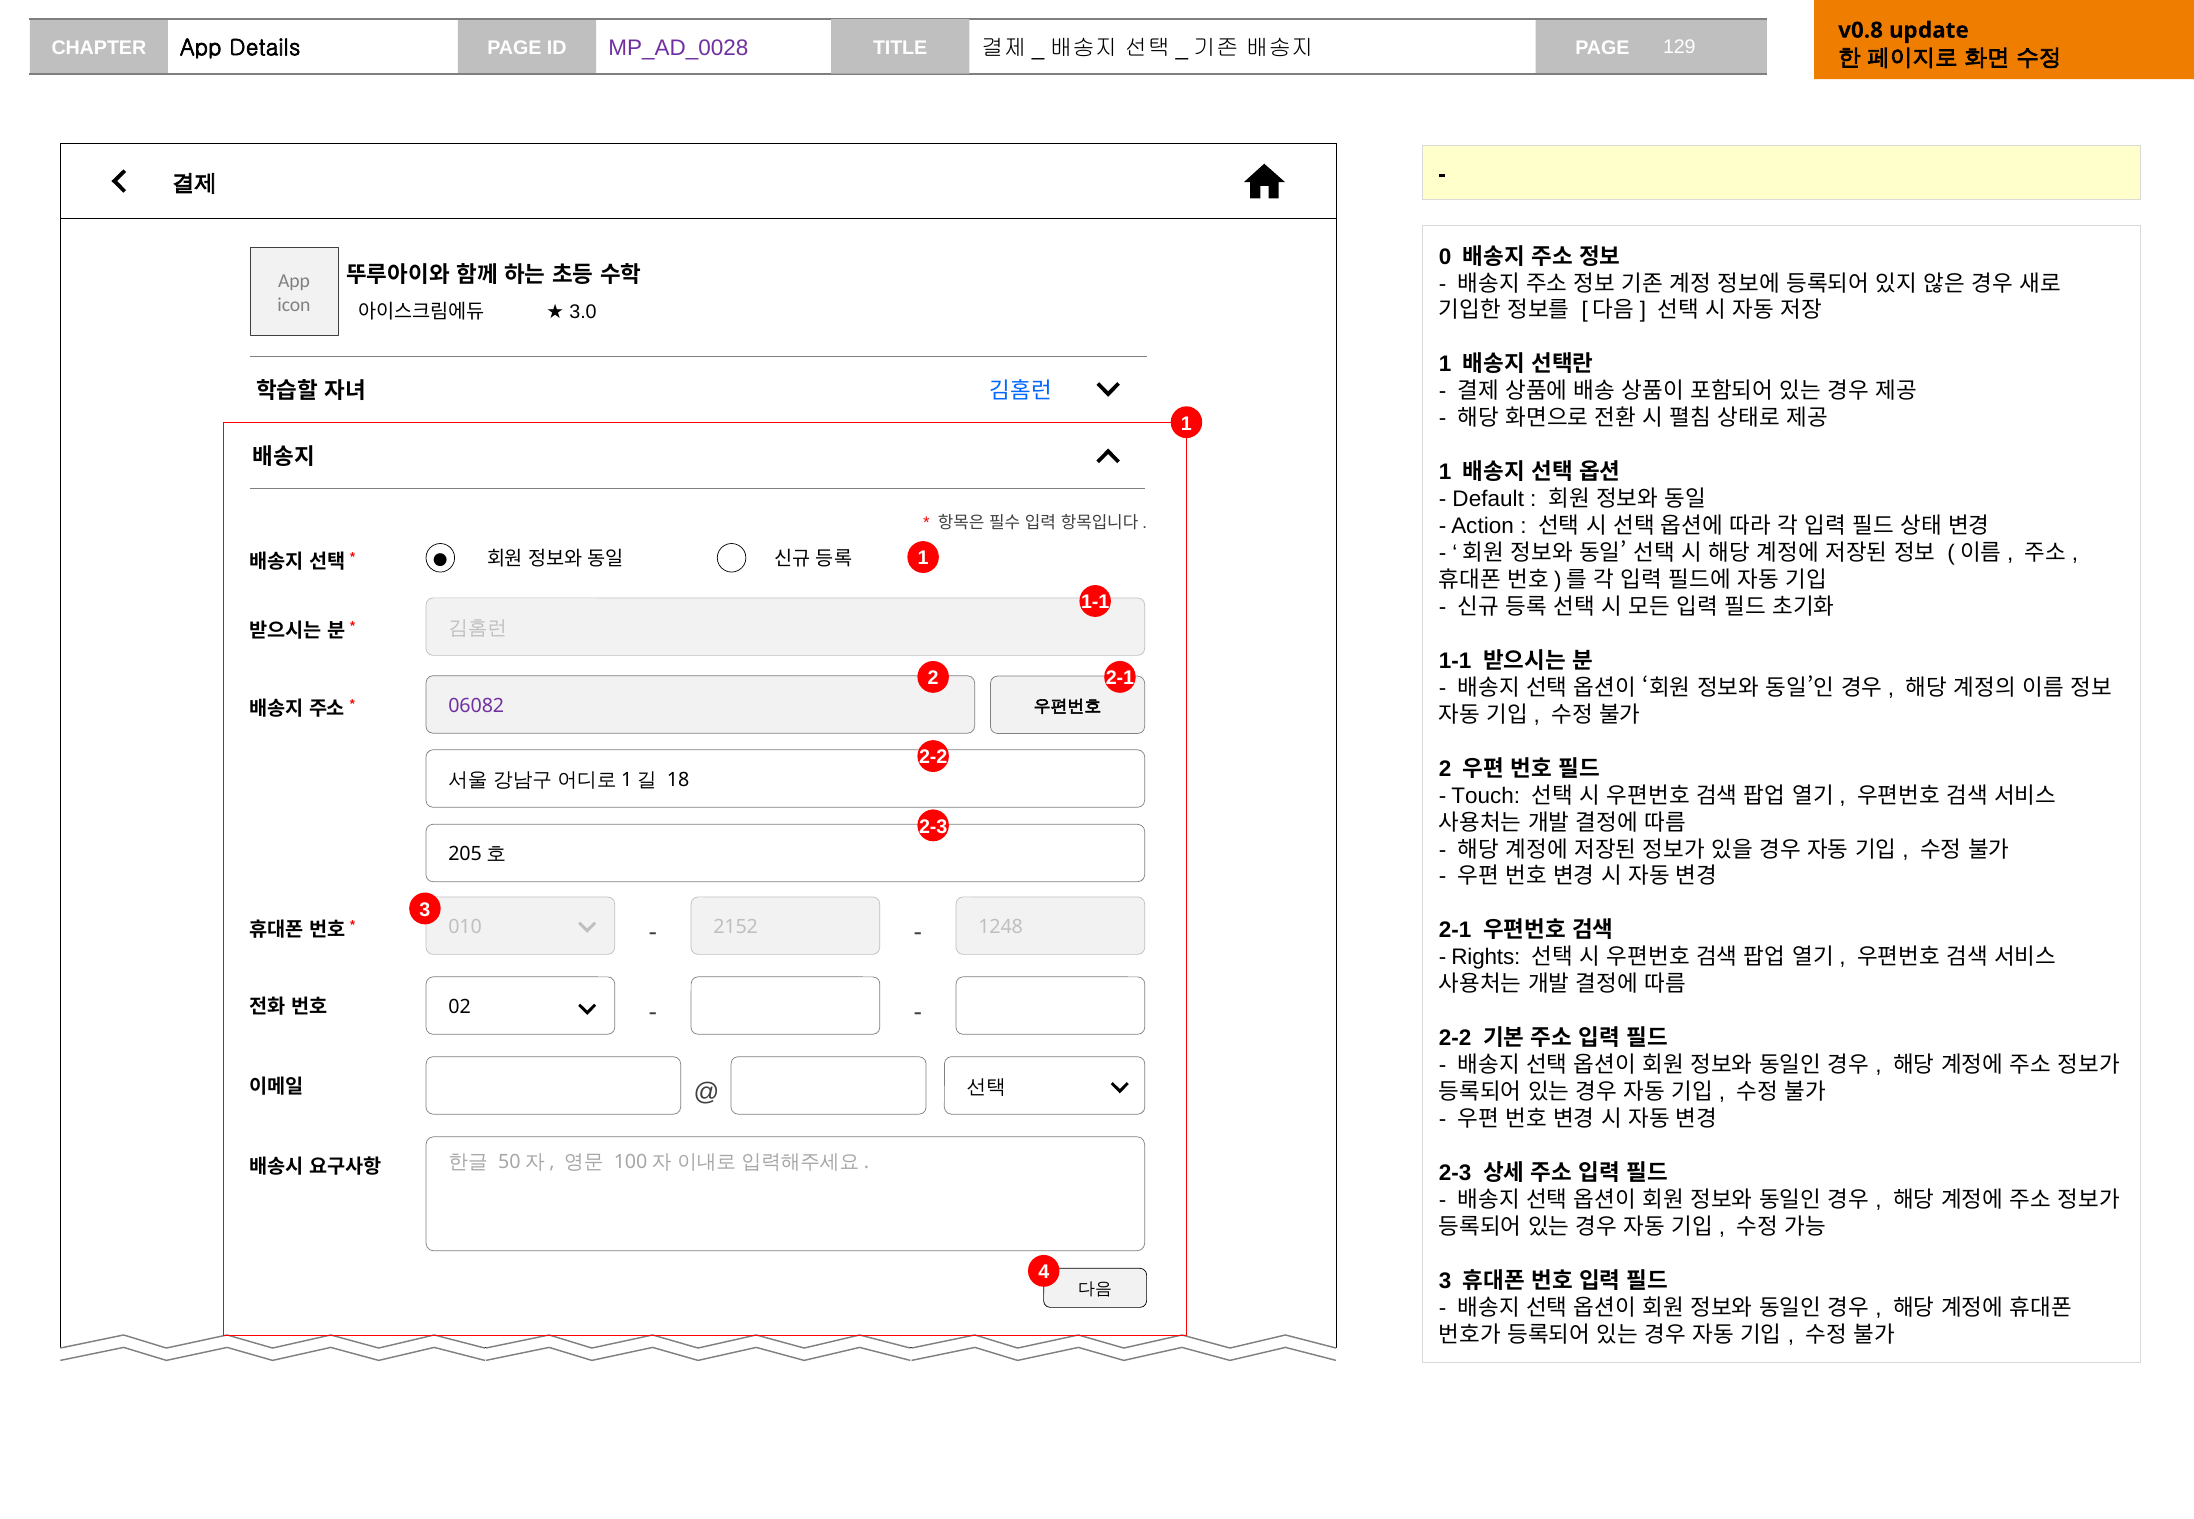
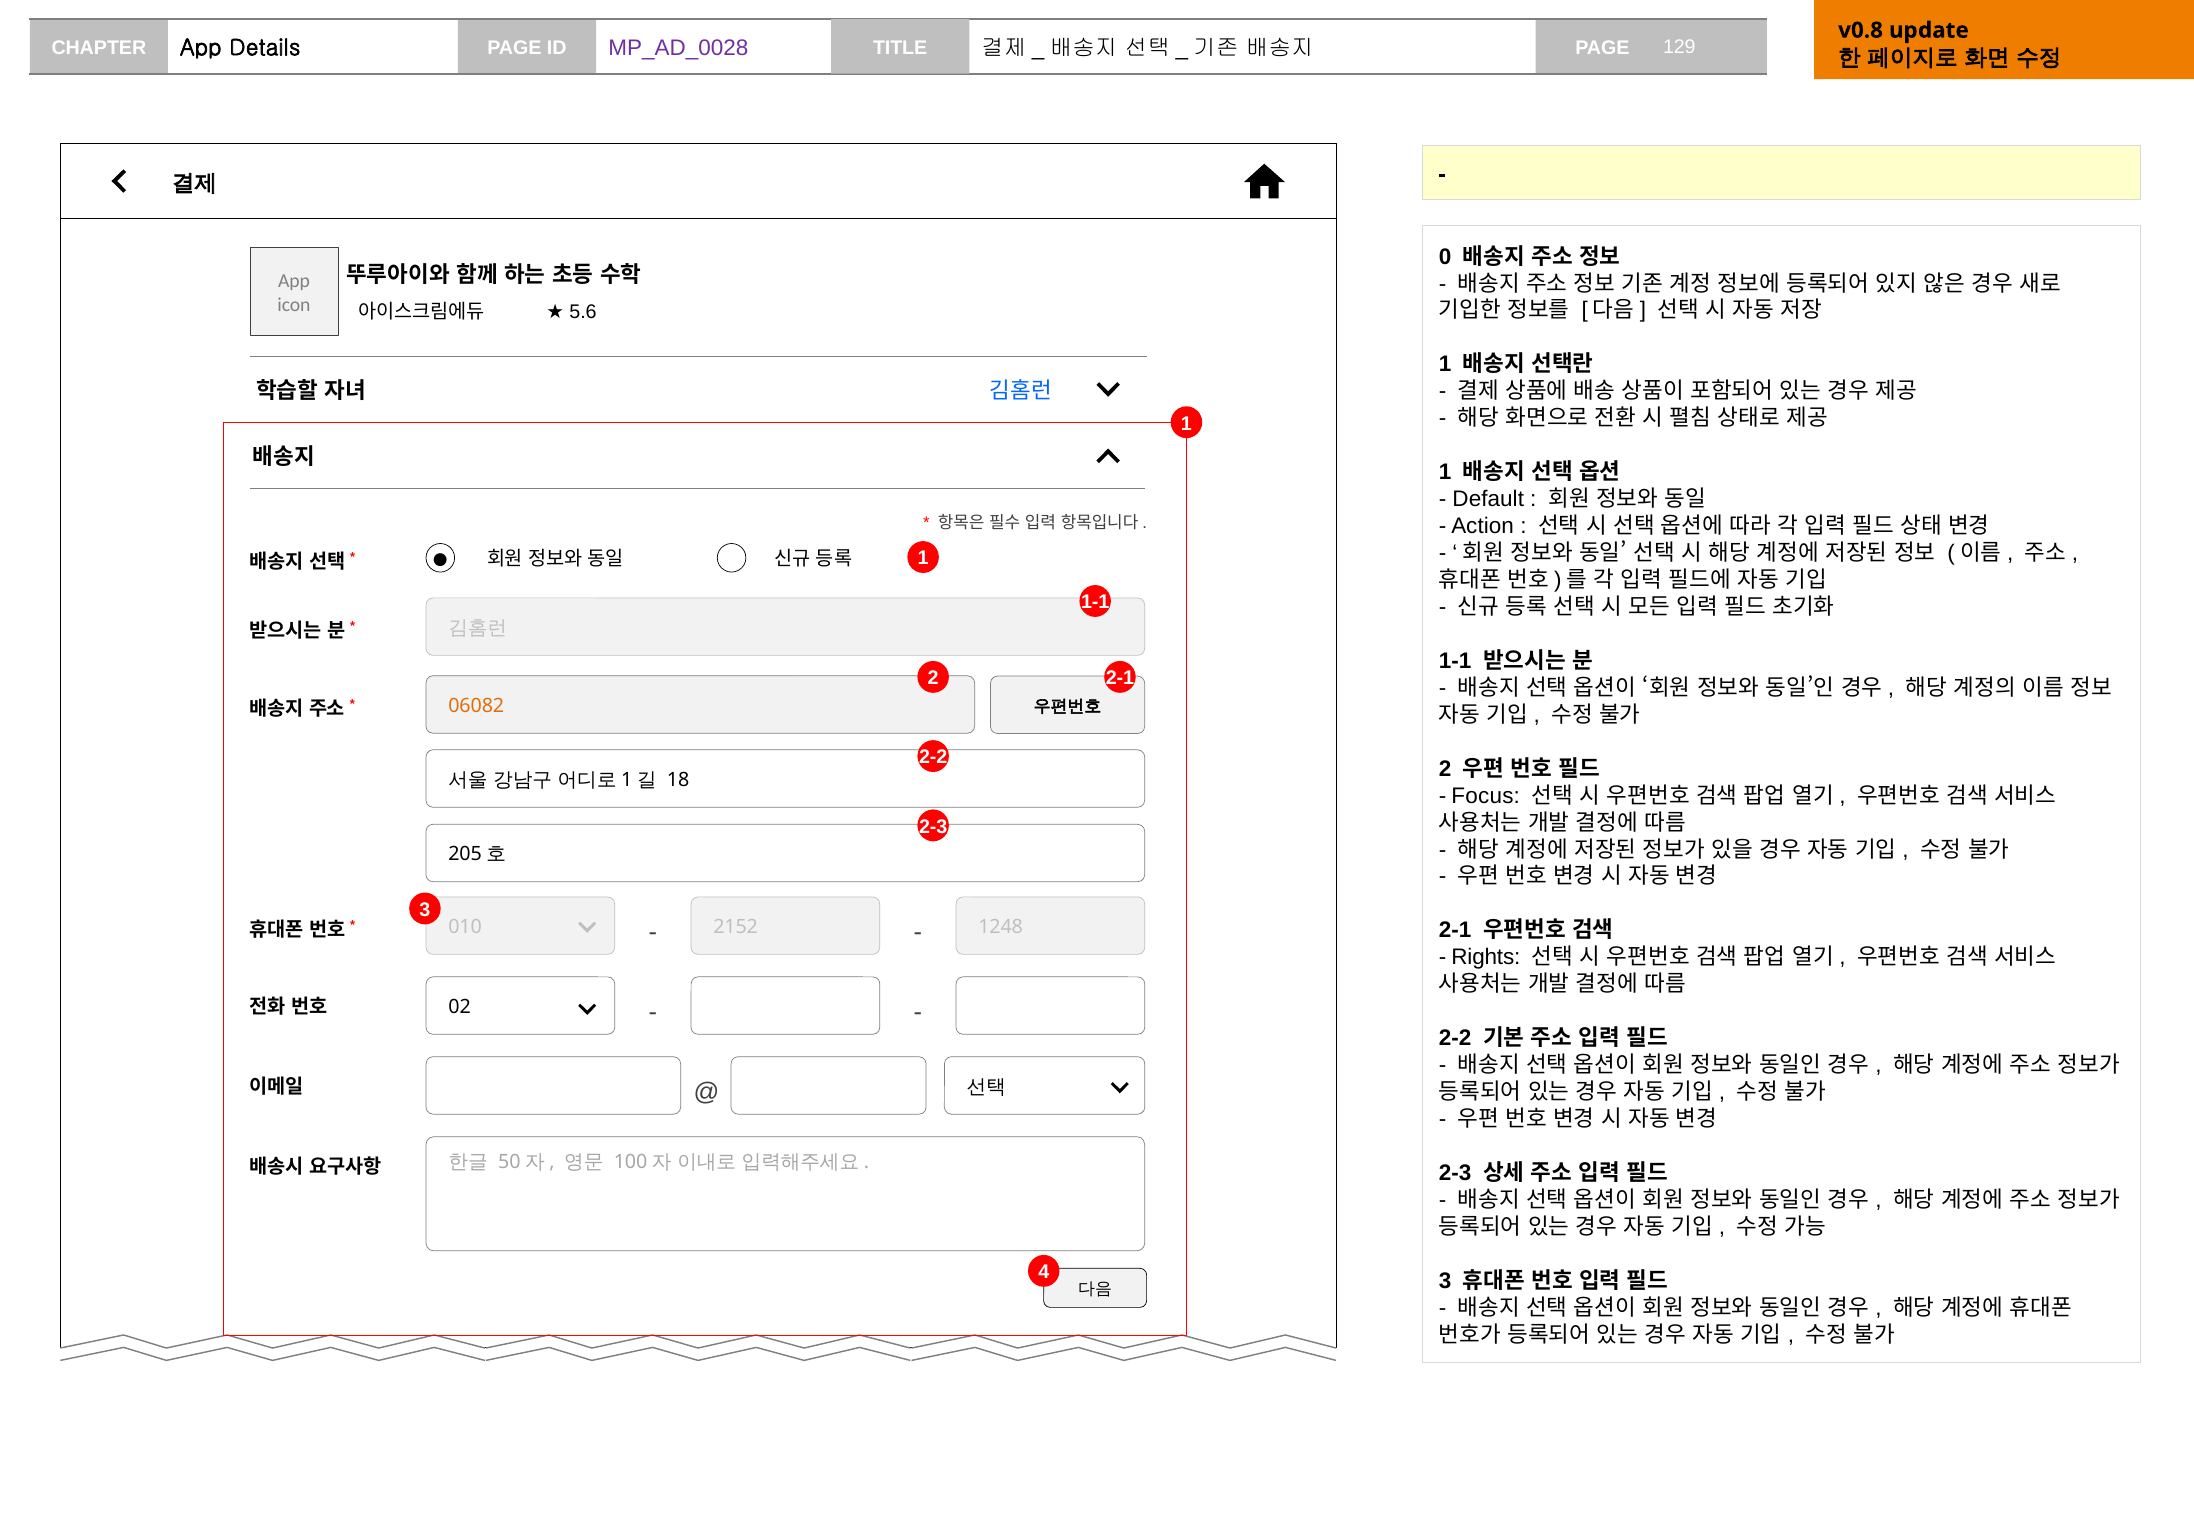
3.0: 3.0 -> 5.6 (583, 312)
06082 colour: purple -> orange (476, 706)
Touch: Touch -> Focus (1486, 796)
